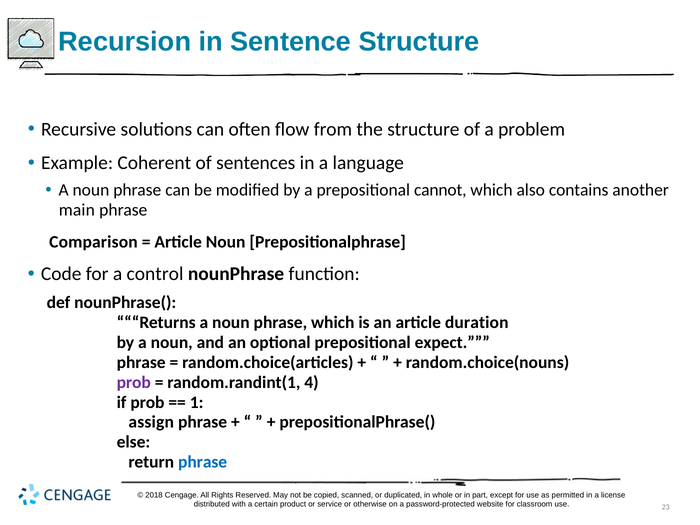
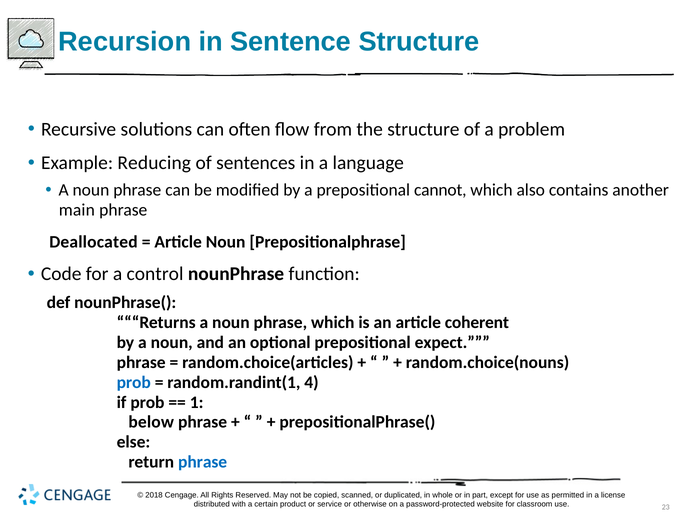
Coherent: Coherent -> Reducing (154, 163)
Comparison: Comparison -> Deallocated (93, 242)
duration: duration -> coherent (477, 322)
prob colour: purple -> blue (134, 382)
assign: assign -> below (151, 422)
